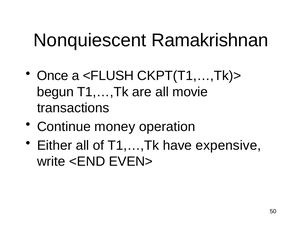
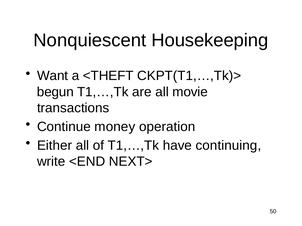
Ramakrishnan: Ramakrishnan -> Housekeeping (210, 40)
Once: Once -> Want (53, 76)
<FLUSH: <FLUSH -> <THEFT (108, 76)
expensive: expensive -> continuing (228, 146)
EVEN>: EVEN> -> NEXT> (131, 162)
